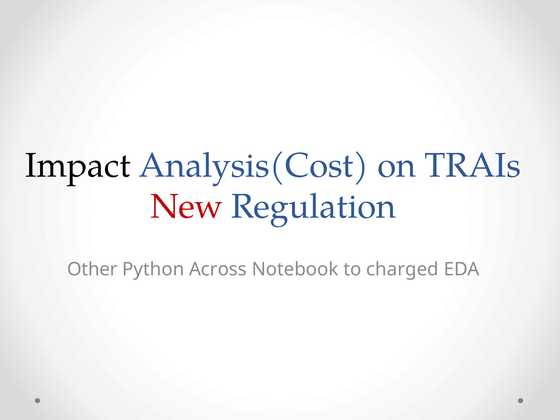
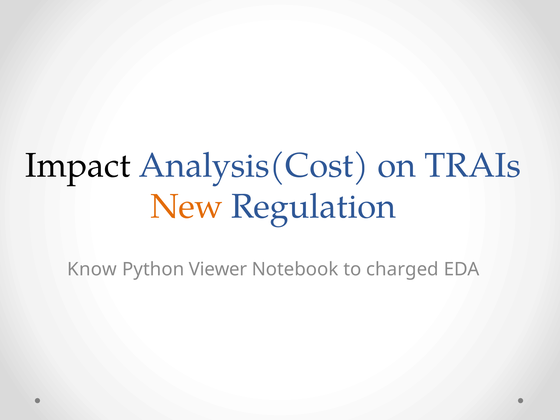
New colour: red -> orange (187, 207)
Other: Other -> Know (92, 269)
Across: Across -> Viewer (218, 269)
